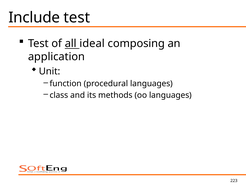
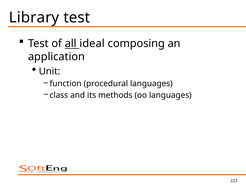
Include: Include -> Library (34, 17)
